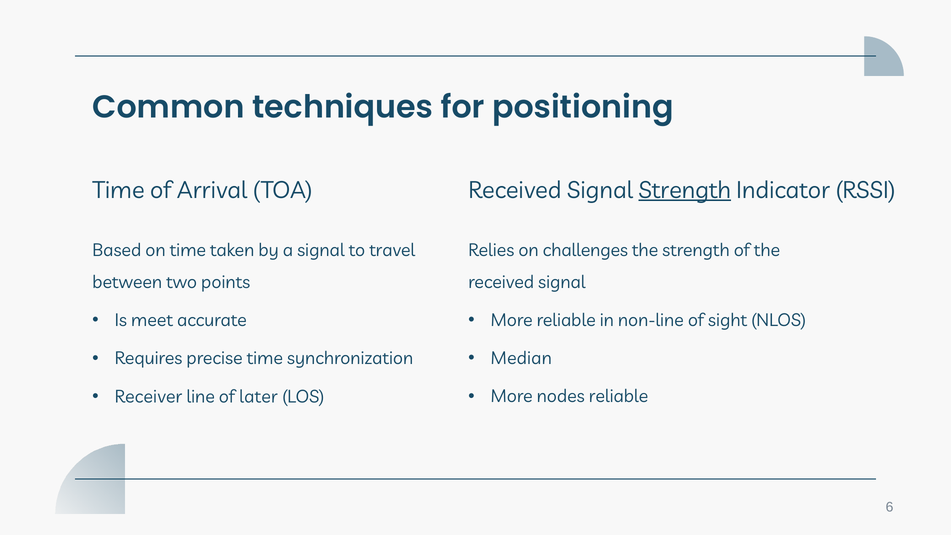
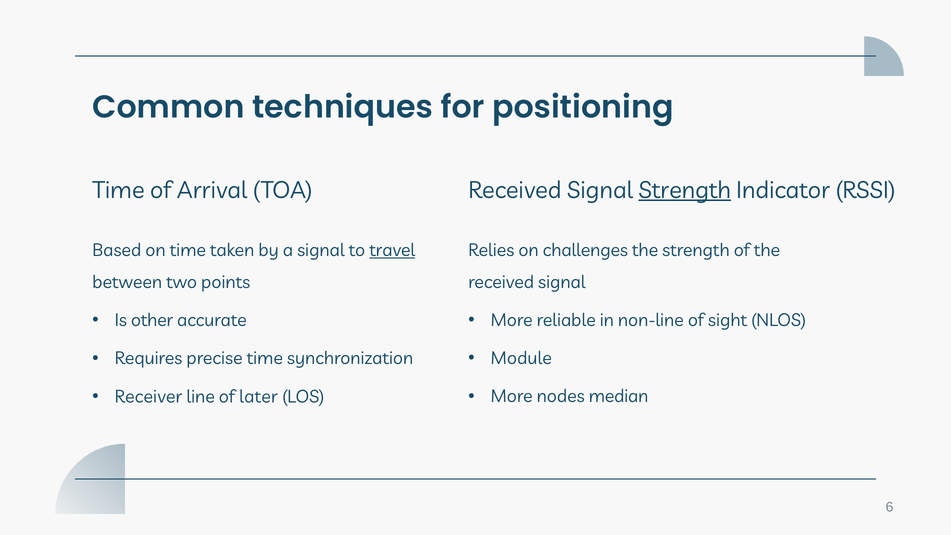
travel underline: none -> present (392, 250)
meet: meet -> other (152, 320)
Median: Median -> Module (521, 359)
nodes reliable: reliable -> median (619, 397)
